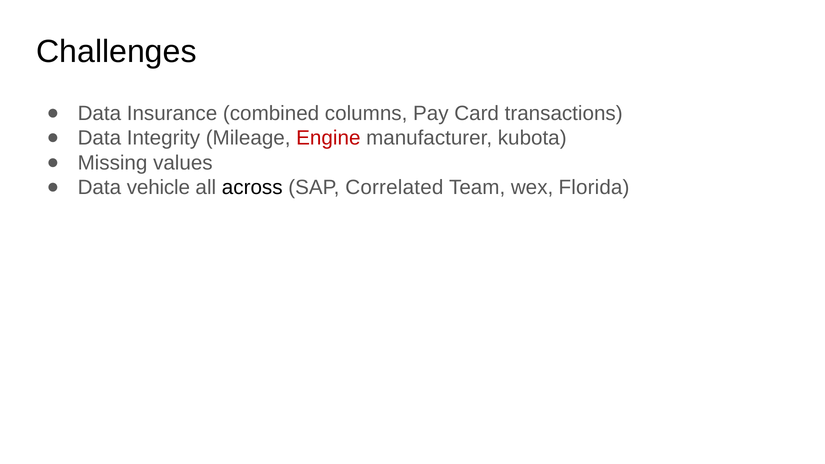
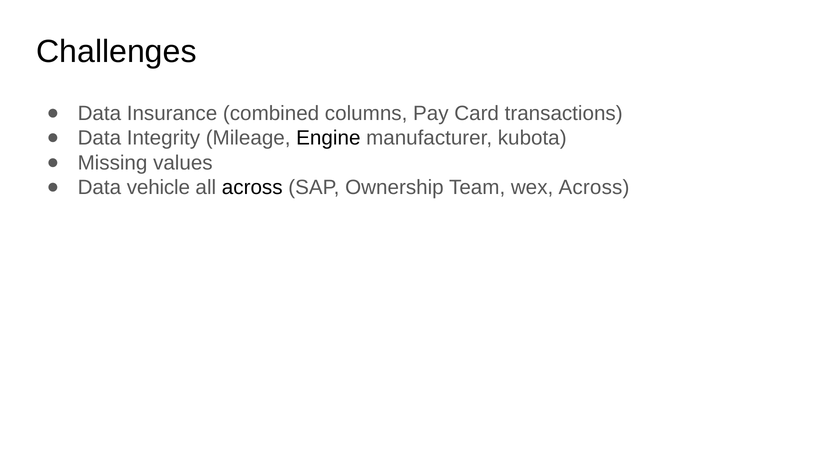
Engine colour: red -> black (328, 138)
Correlated: Correlated -> Ownership (394, 188)
wex Florida: Florida -> Across (594, 188)
